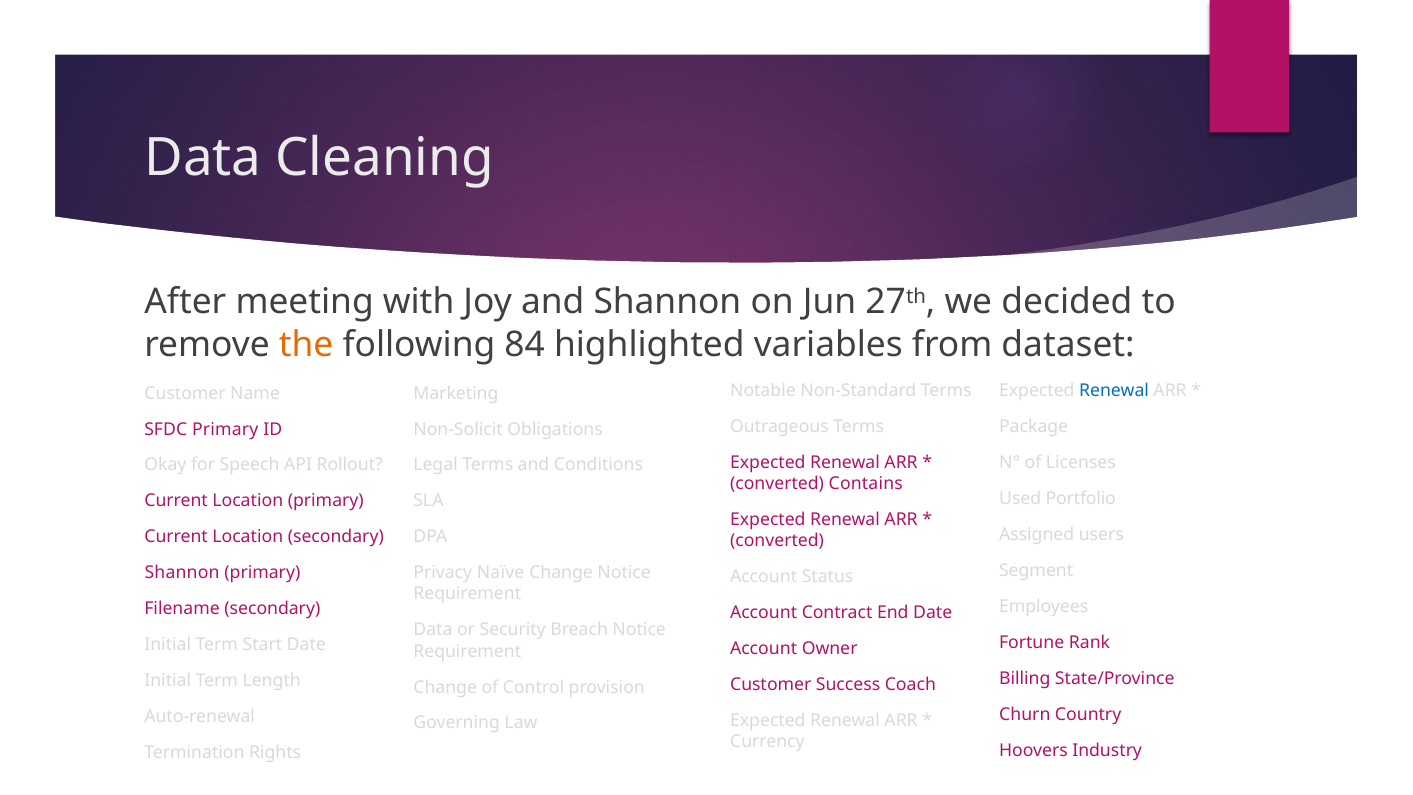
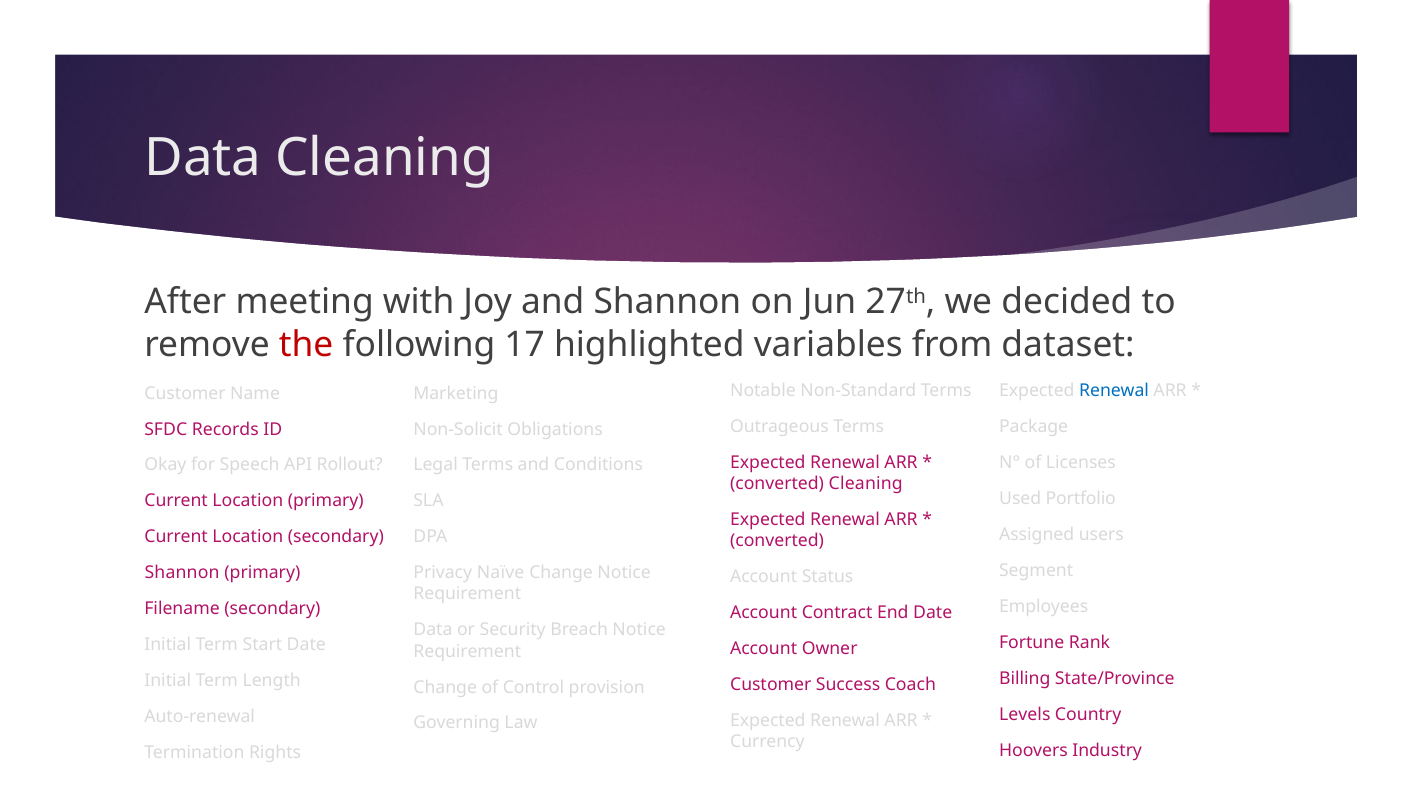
the colour: orange -> red (306, 344)
84: 84 -> 17 (525, 344)
SFDC Primary: Primary -> Records (225, 429)
converted Contains: Contains -> Cleaning (866, 484)
Churn: Churn -> Levels (1025, 714)
